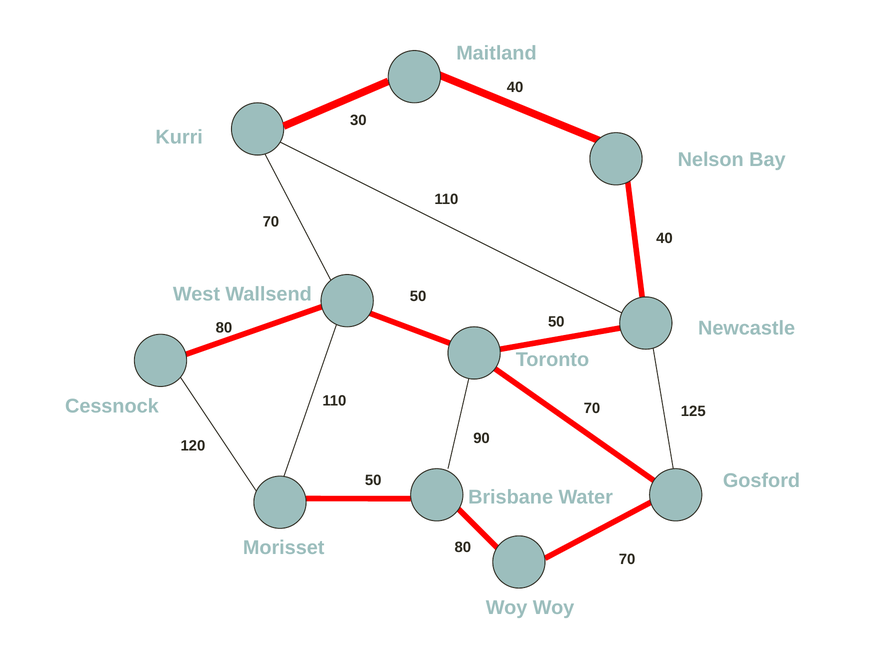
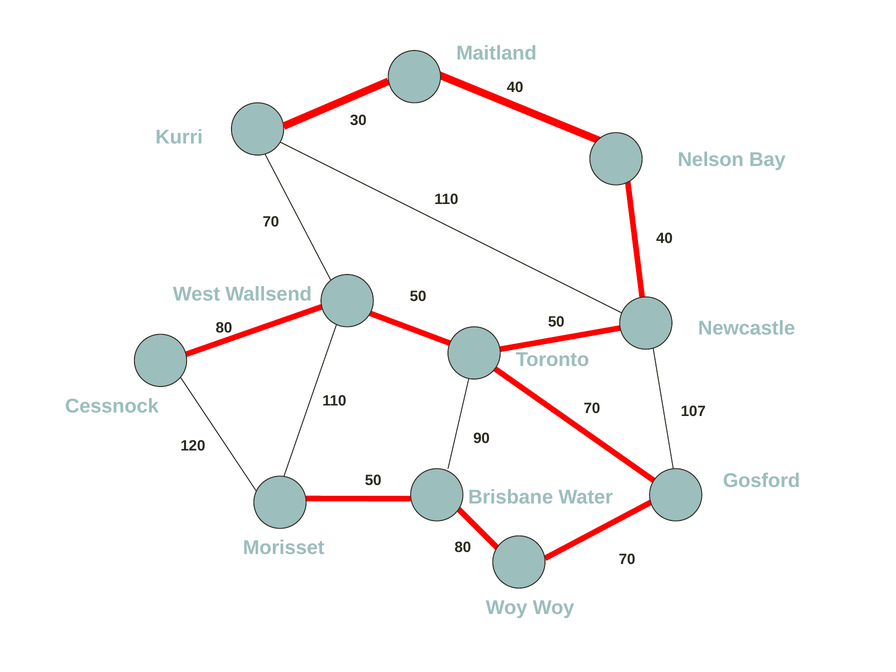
125: 125 -> 107 (693, 411)
